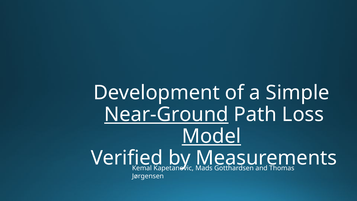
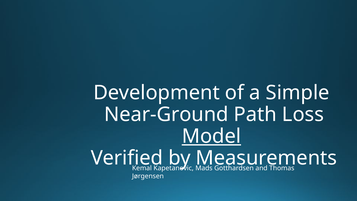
Near-Ground underline: present -> none (166, 114)
